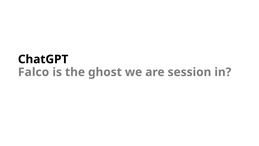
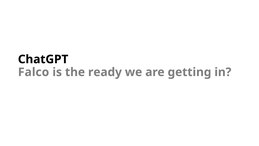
ghost: ghost -> ready (105, 72)
session: session -> getting (189, 72)
